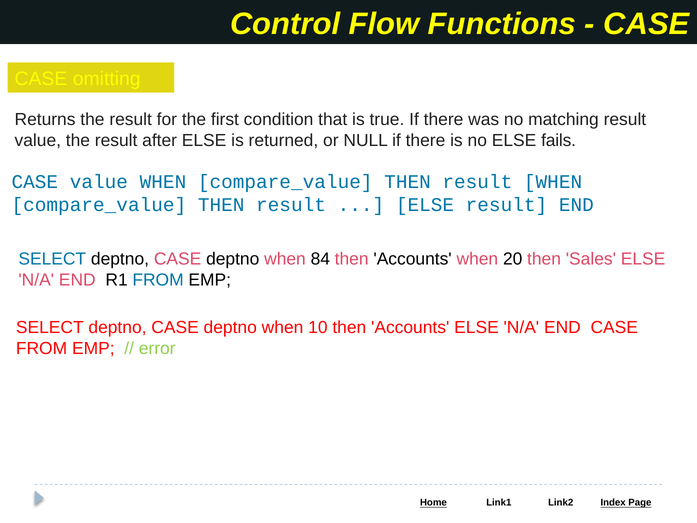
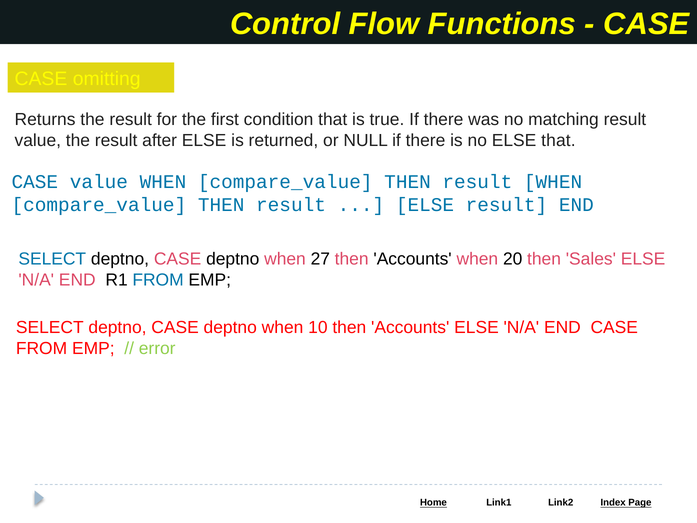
ELSE fails: fails -> that (558, 141)
84: 84 -> 27 (320, 259)
